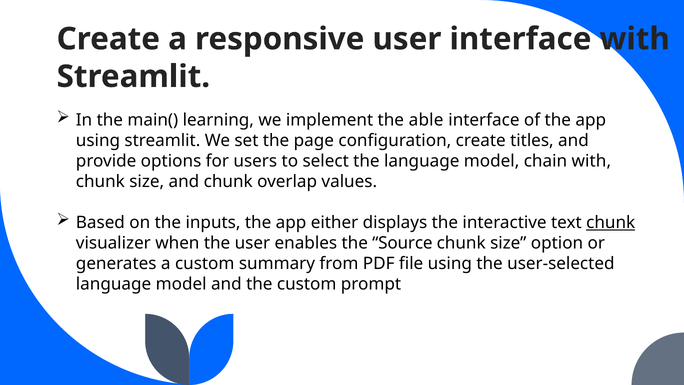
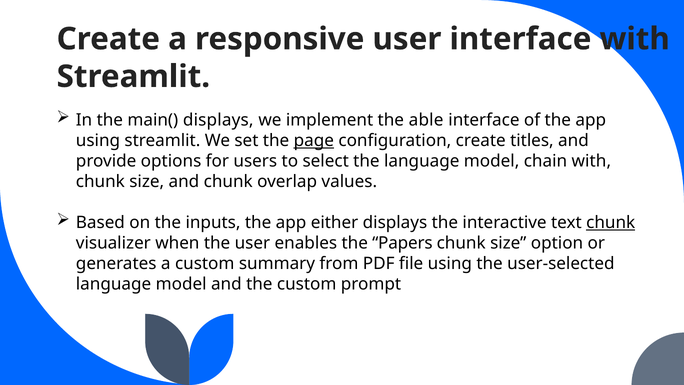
main( learning: learning -> displays (218, 120)
page underline: none -> present (314, 140)
Source: Source -> Papers (402, 243)
